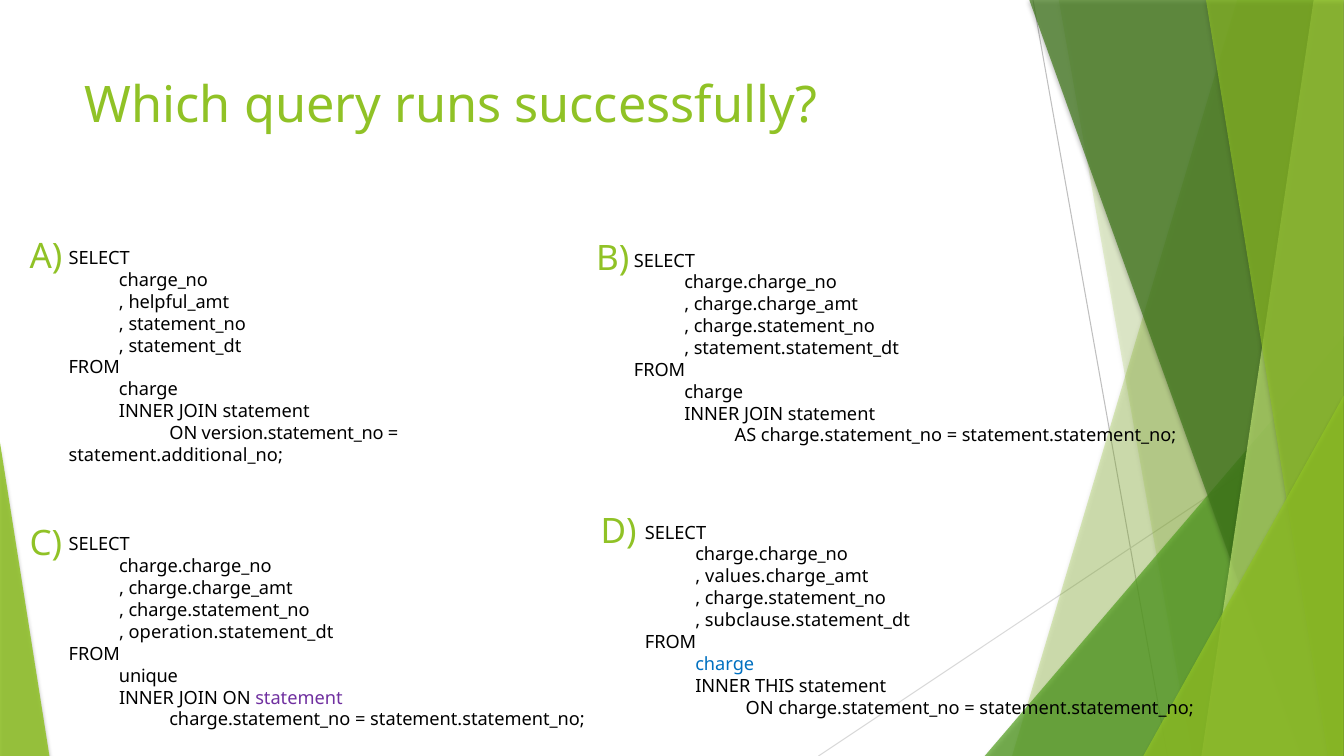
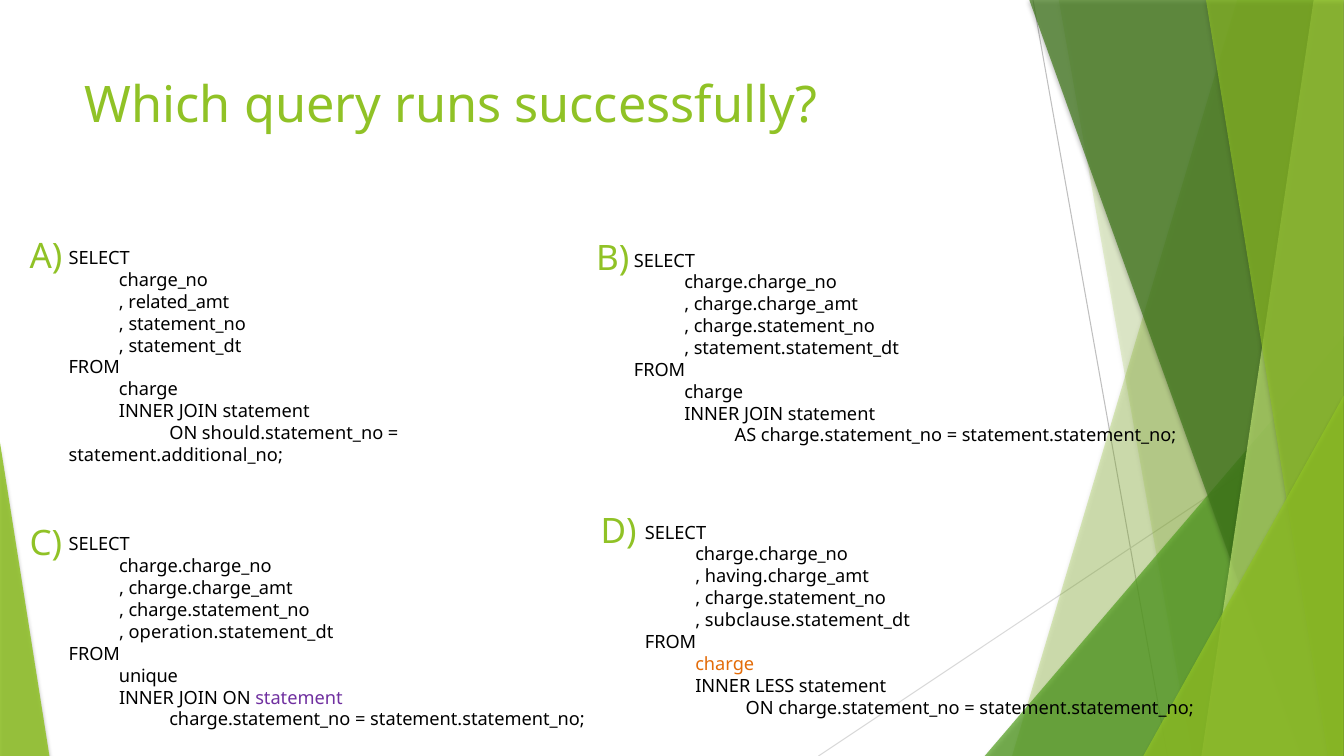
helpful_amt: helpful_amt -> related_amt (179, 302)
version.statement_no: version.statement_no -> should.statement_no (293, 434)
values.charge_amt: values.charge_amt -> having.charge_amt (787, 577)
charge colour: blue -> orange (725, 664)
THIS: THIS -> LESS (775, 686)
